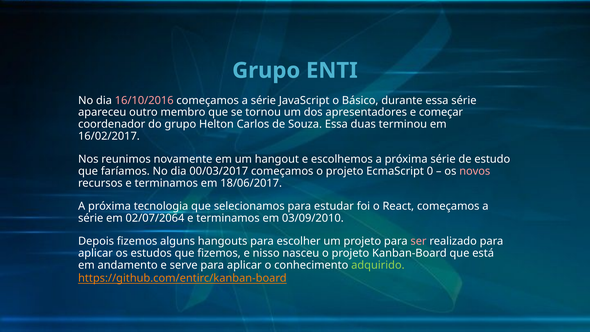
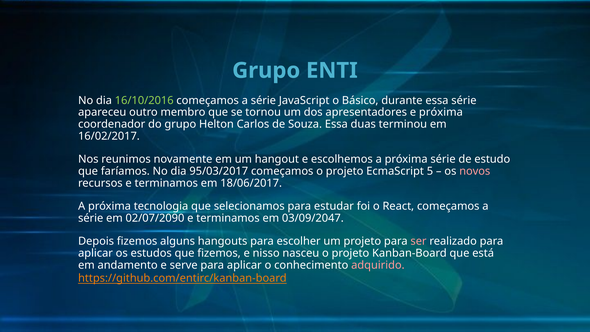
16/10/2016 colour: pink -> light green (144, 100)
e começar: começar -> próxima (441, 112)
00/03/2017: 00/03/2017 -> 95/03/2017 (219, 171)
0: 0 -> 5 (430, 171)
02/07/2064: 02/07/2064 -> 02/07/2090 (155, 218)
03/09/2010: 03/09/2010 -> 03/09/2047 (313, 218)
adquirido colour: light green -> pink (378, 265)
